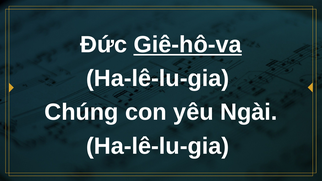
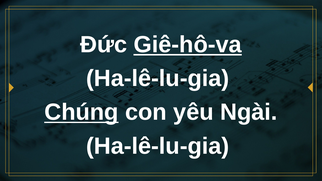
Chúng underline: none -> present (81, 112)
